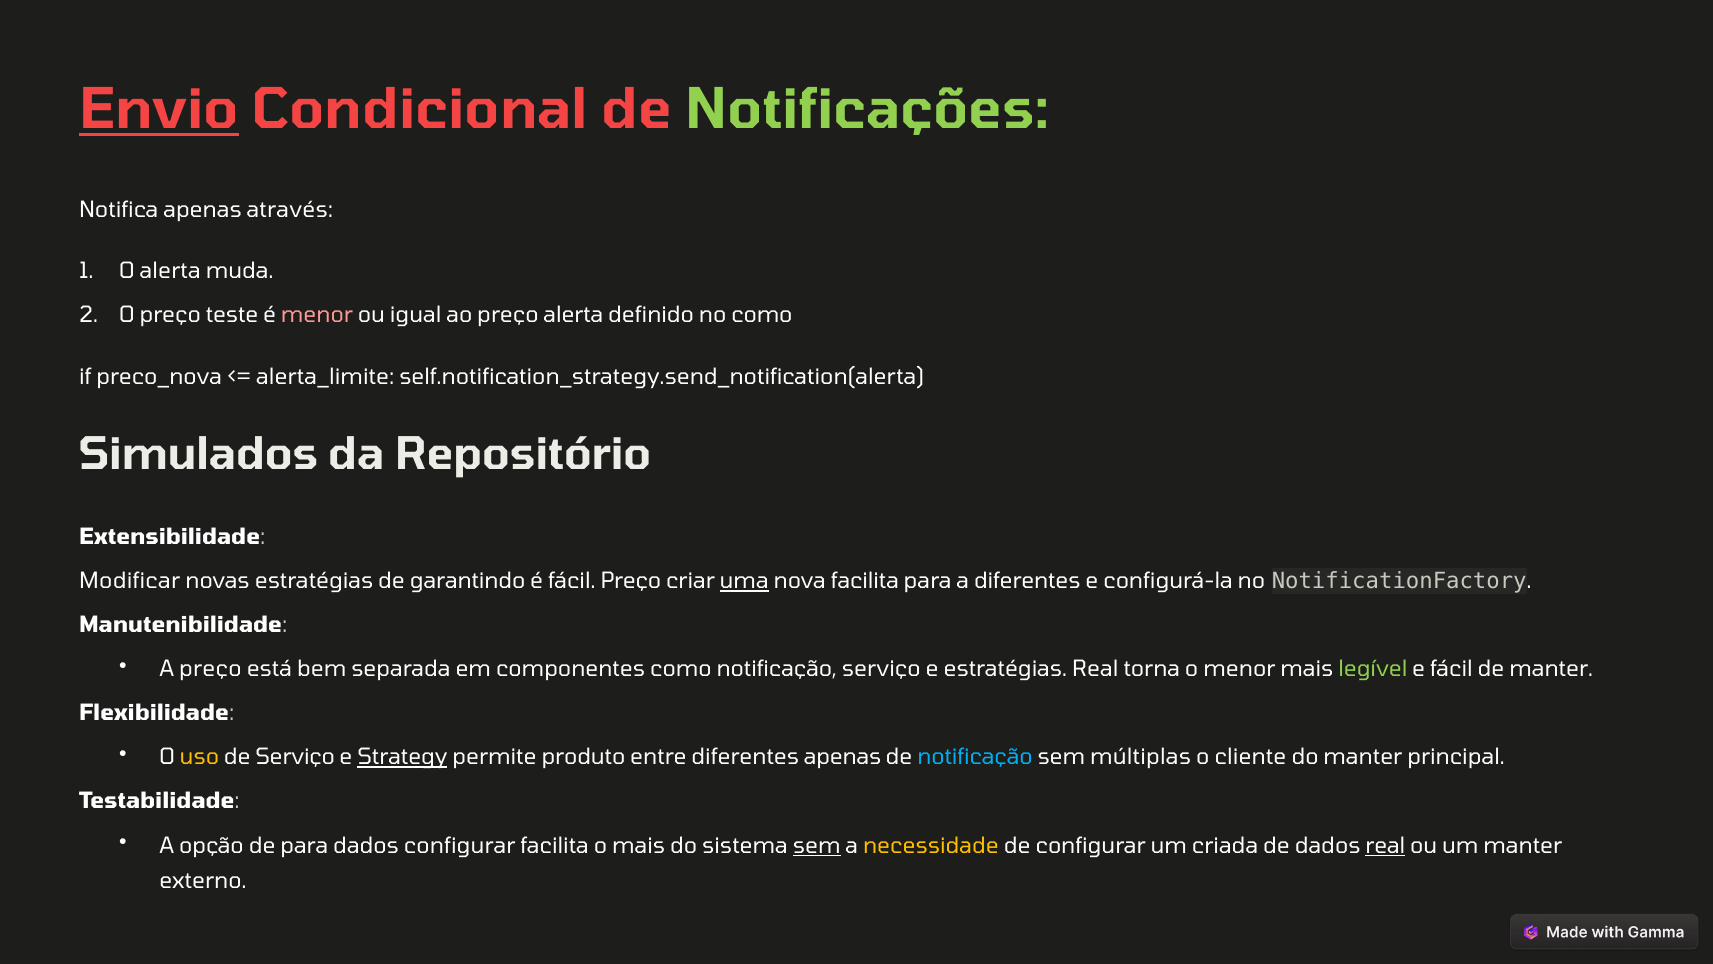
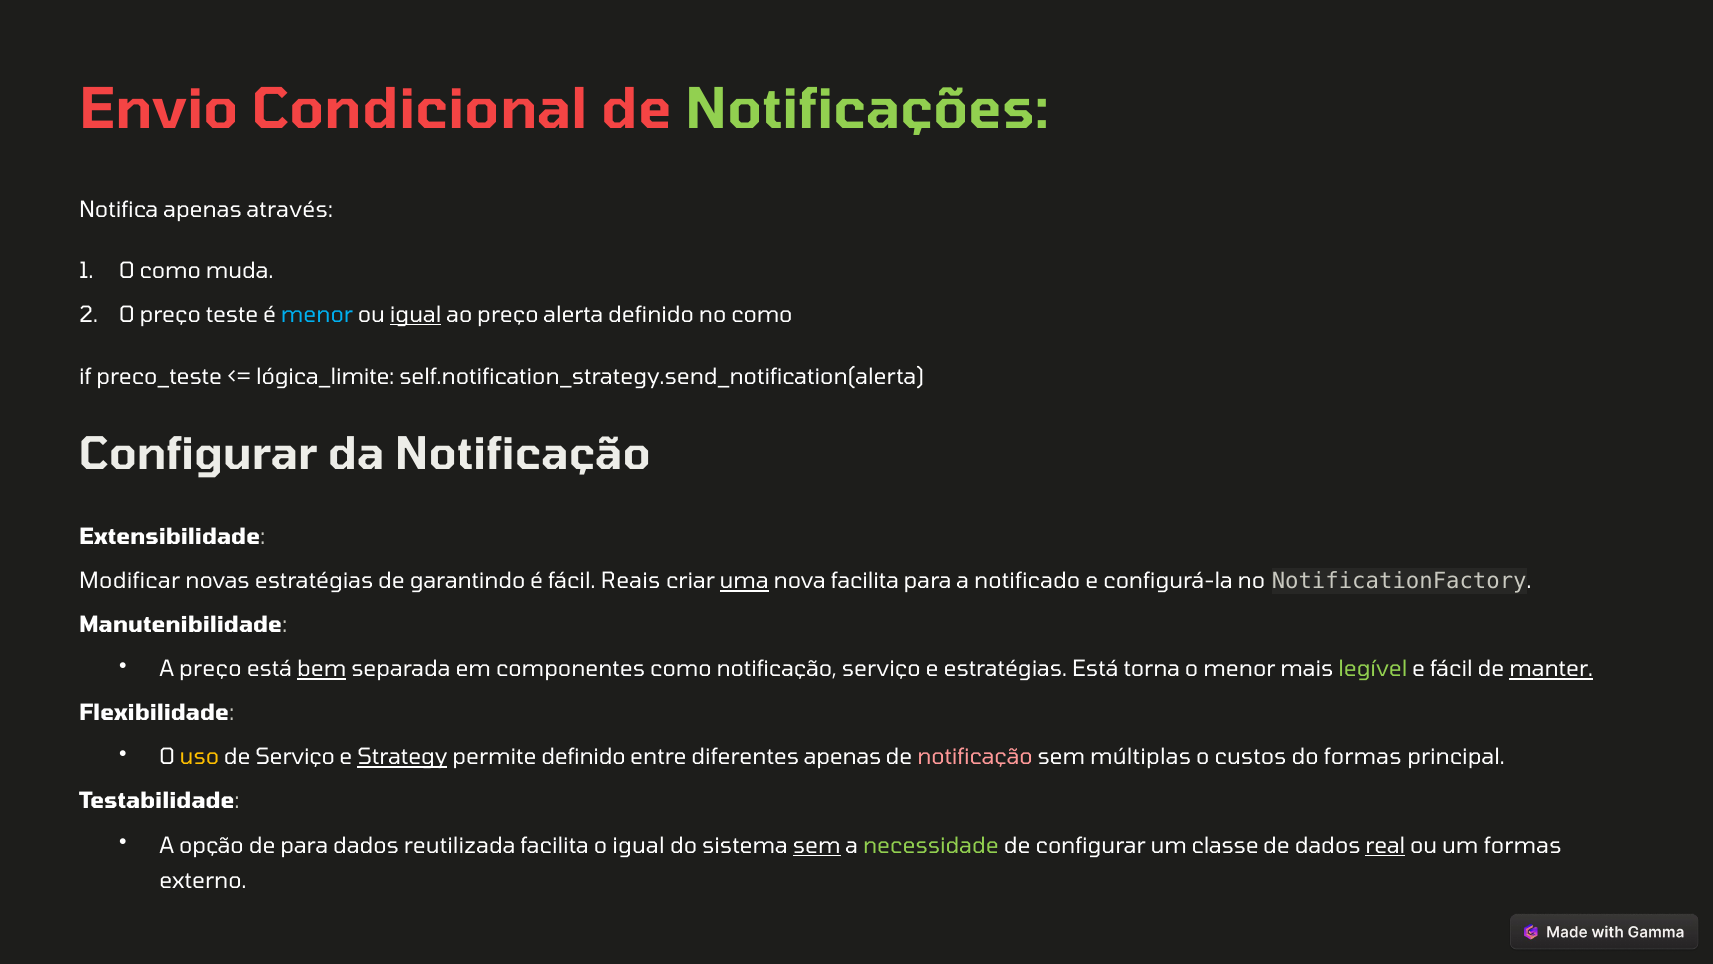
Envio underline: present -> none (159, 110)
O alerta: alerta -> como (170, 271)
menor colour: pink -> light blue (317, 315)
igual underline: none -> present (416, 315)
preco_nova: preco_nova -> preco_teste (159, 377)
alerta_limite: alerta_limite -> lógica_limite (325, 377)
Simulados: Simulados -> Configurar (198, 455)
da Repositório: Repositório -> Notificação (523, 455)
fácil Preço: Preço -> Reais (631, 581)
a diferentes: diferentes -> notificado (1027, 581)
bem underline: none -> present (322, 669)
estratégias Real: Real -> Está (1095, 669)
manter underline: none -> present (1551, 669)
permite produto: produto -> definido (583, 757)
notificação colour: light blue -> pink (975, 757)
cliente: cliente -> custos (1251, 757)
do manter: manter -> formas (1363, 757)
dados configurar: configurar -> reutilizada (460, 845)
o mais: mais -> igual (639, 845)
necessidade colour: yellow -> light green (931, 845)
criada: criada -> classe (1225, 845)
um manter: manter -> formas (1523, 845)
